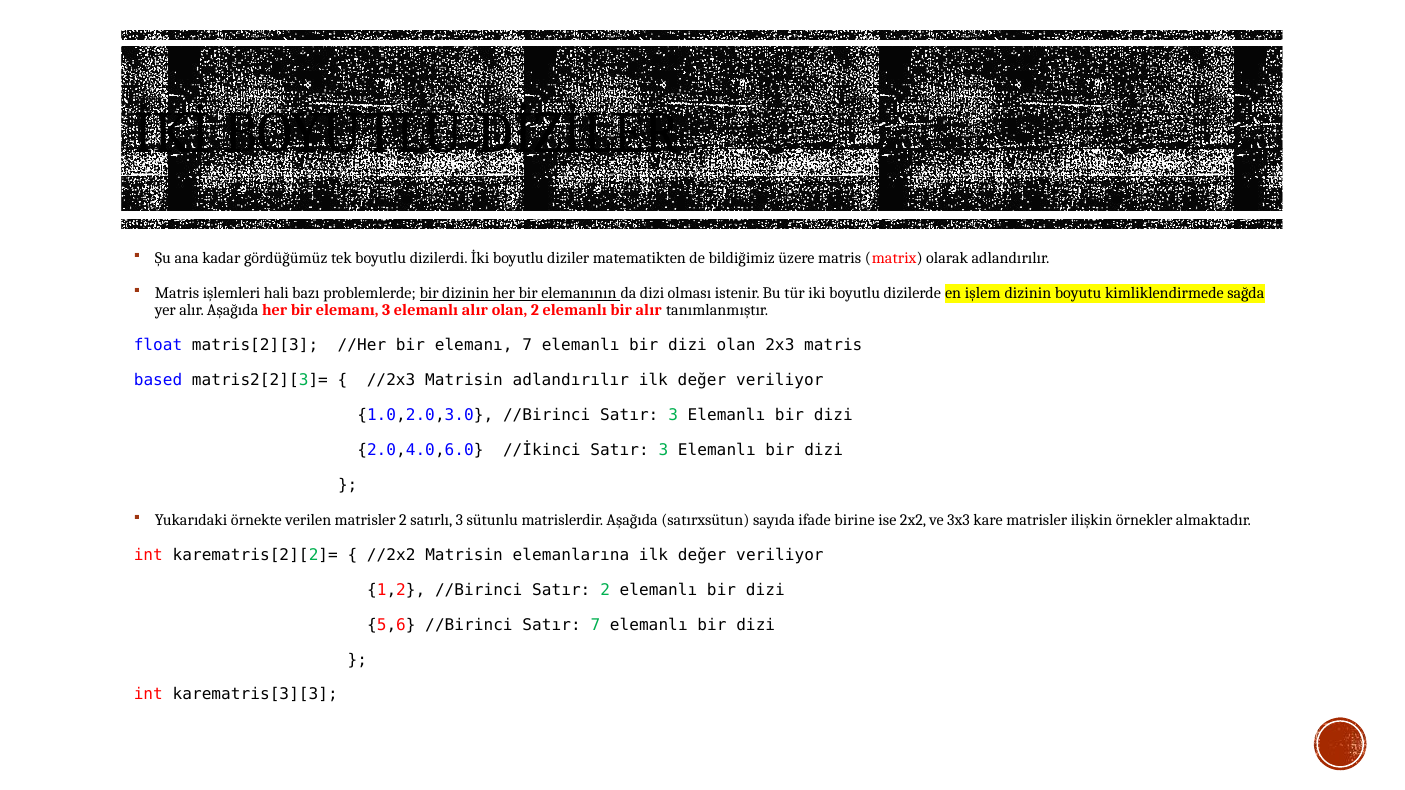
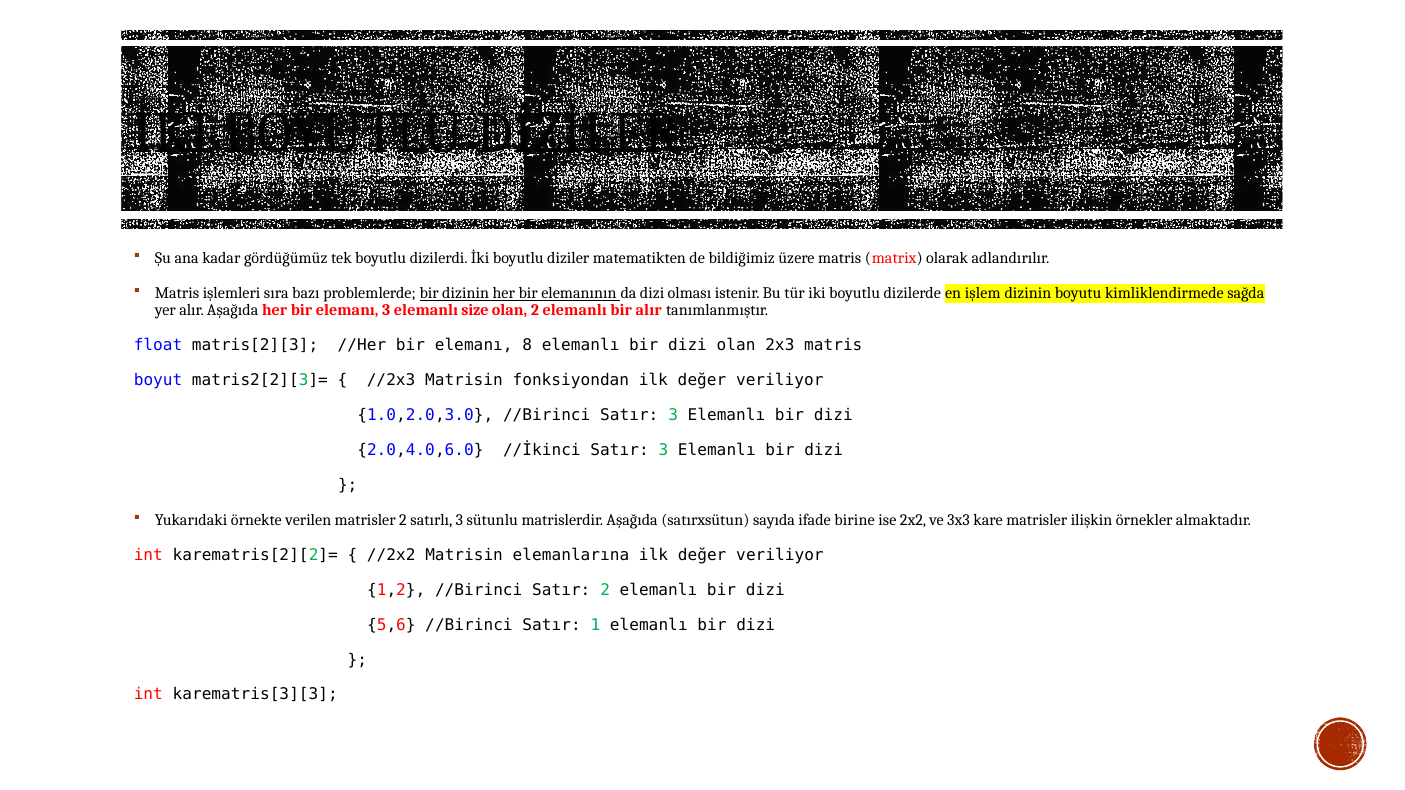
hali: hali -> sıra (276, 293)
elemanlı alır: alır -> size (475, 311)
elemanı 7: 7 -> 8 (527, 346)
based: based -> boyut (158, 381)
Matrisin adlandırılır: adlandırılır -> fonksiyondan (571, 381)
Satır 7: 7 -> 1 (595, 625)
